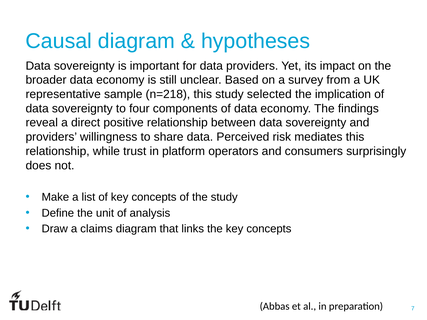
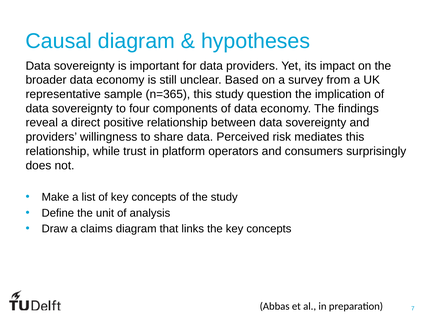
n=218: n=218 -> n=365 (168, 94)
selected: selected -> question (269, 94)
